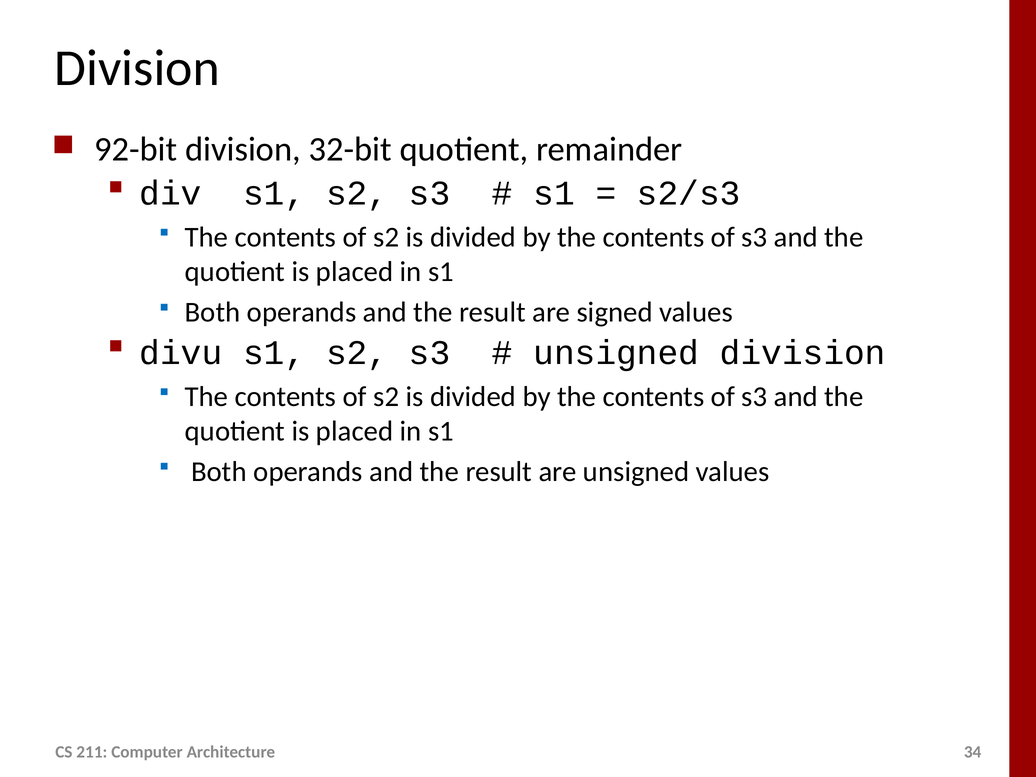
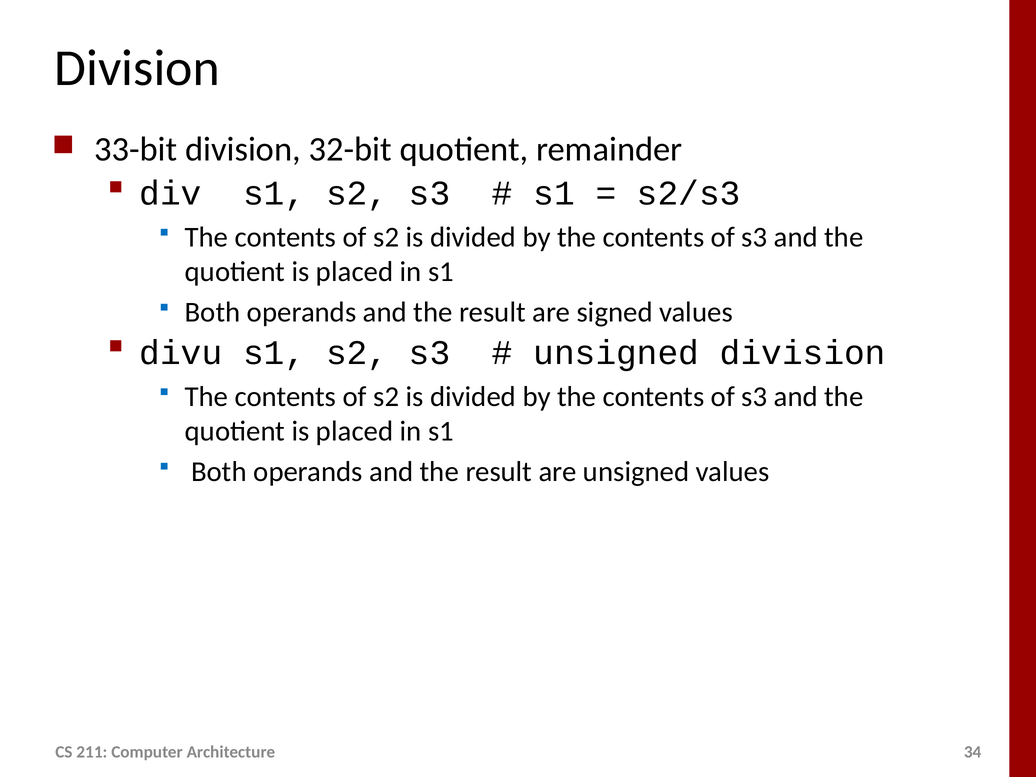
92-bit: 92-bit -> 33-bit (136, 149)
